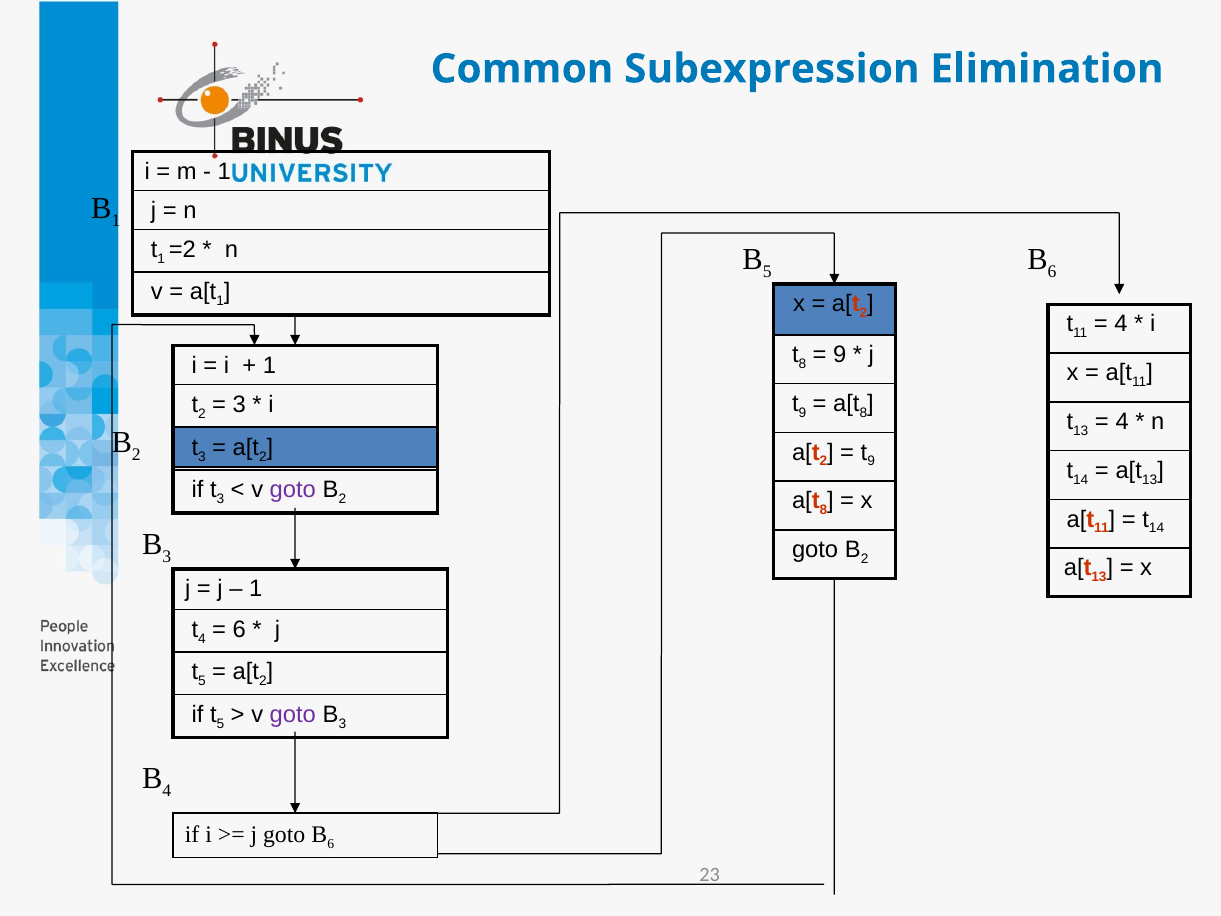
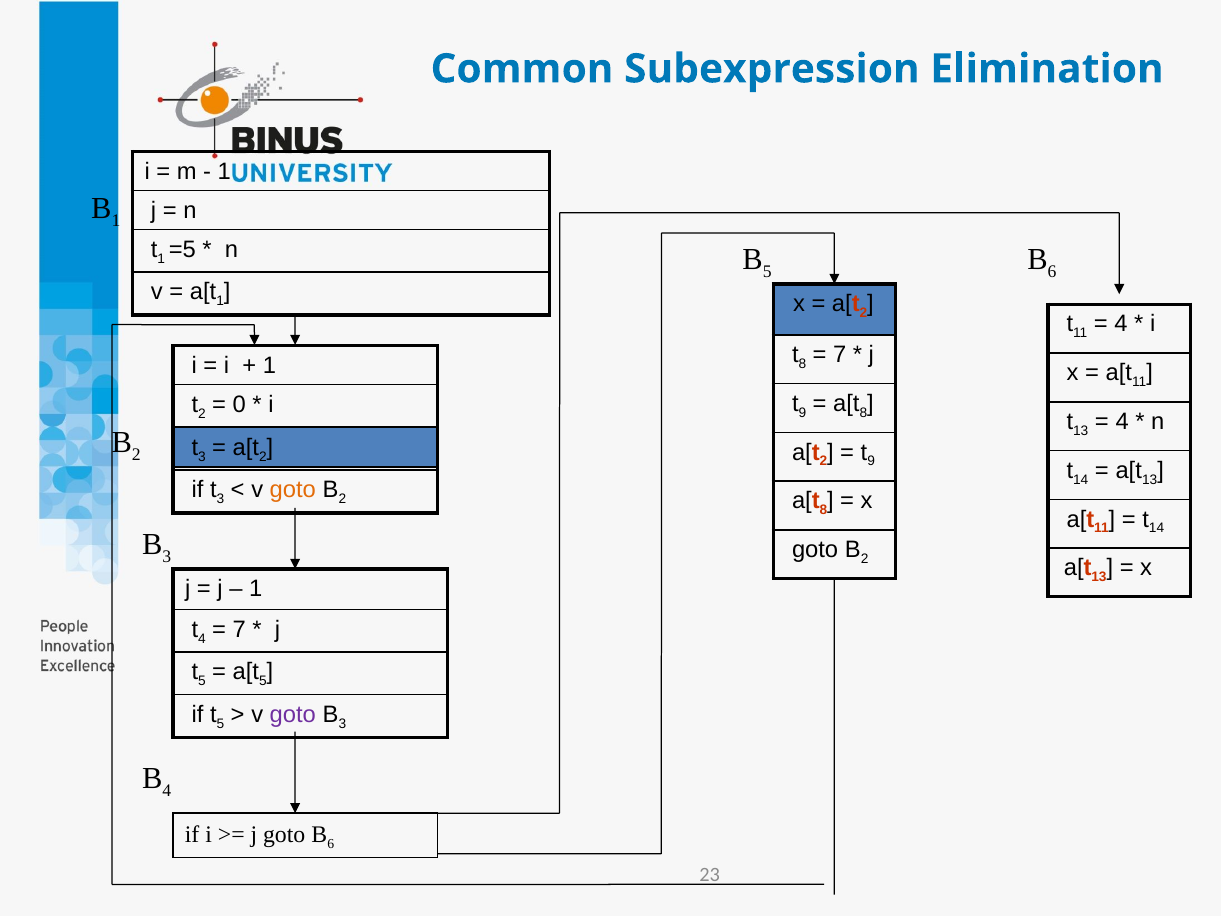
=2: =2 -> =5 (182, 249)
9: 9 -> 7 (840, 355)
3: 3 -> 0 (239, 405)
goto colour: purple -> orange (293, 490)
6: 6 -> 7 (239, 629)
2: 2 -> 5 (263, 681)
